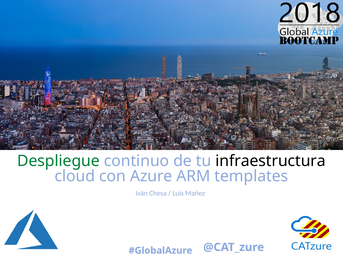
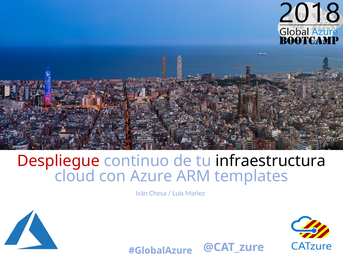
Despliegue colour: green -> red (58, 161)
